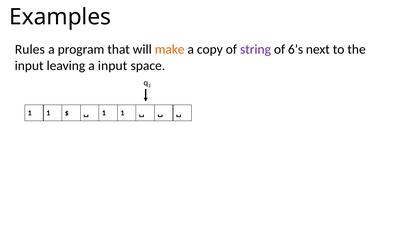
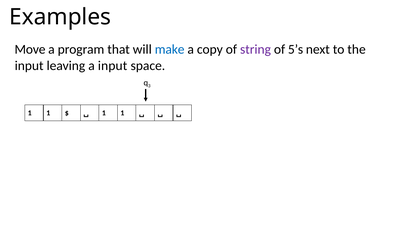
Rules: Rules -> Move (30, 50)
make colour: orange -> blue (170, 50)
6’s: 6’s -> 5’s (296, 50)
